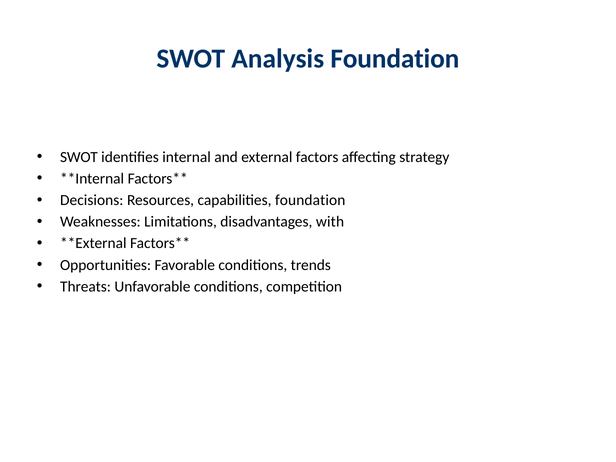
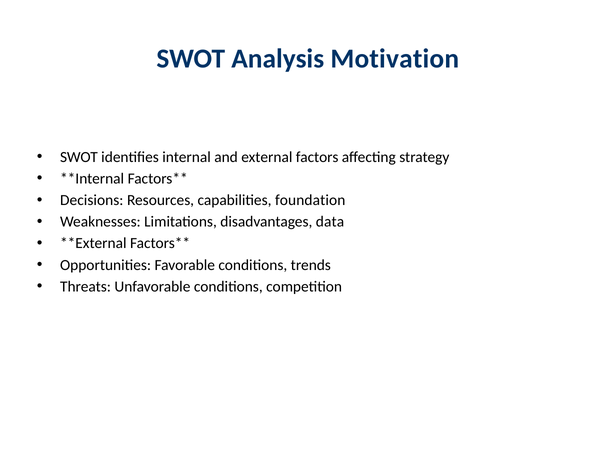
Analysis Foundation: Foundation -> Motivation (395, 59)
with: with -> data (330, 222)
